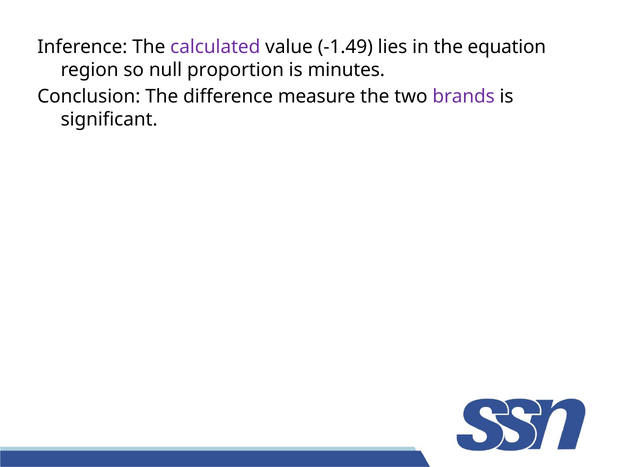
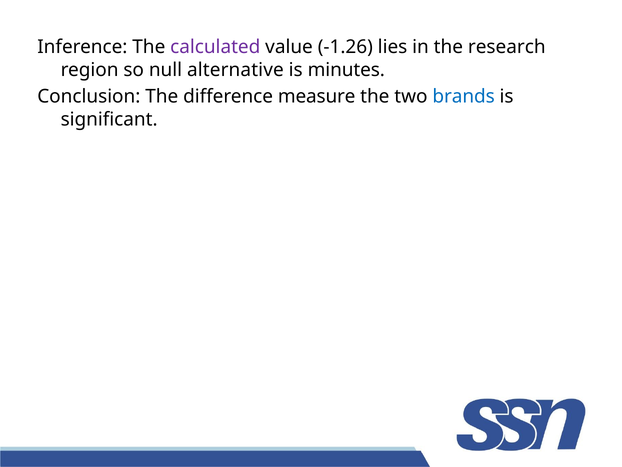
-1.49: -1.49 -> -1.26 (345, 47)
equation: equation -> research (507, 47)
proportion: proportion -> alternative (235, 70)
brands colour: purple -> blue (464, 96)
